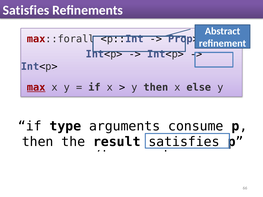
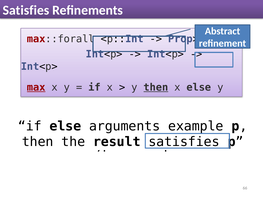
then underline: none -> present (156, 87)
if type: type -> else (65, 126)
consume: consume -> example (196, 126)
